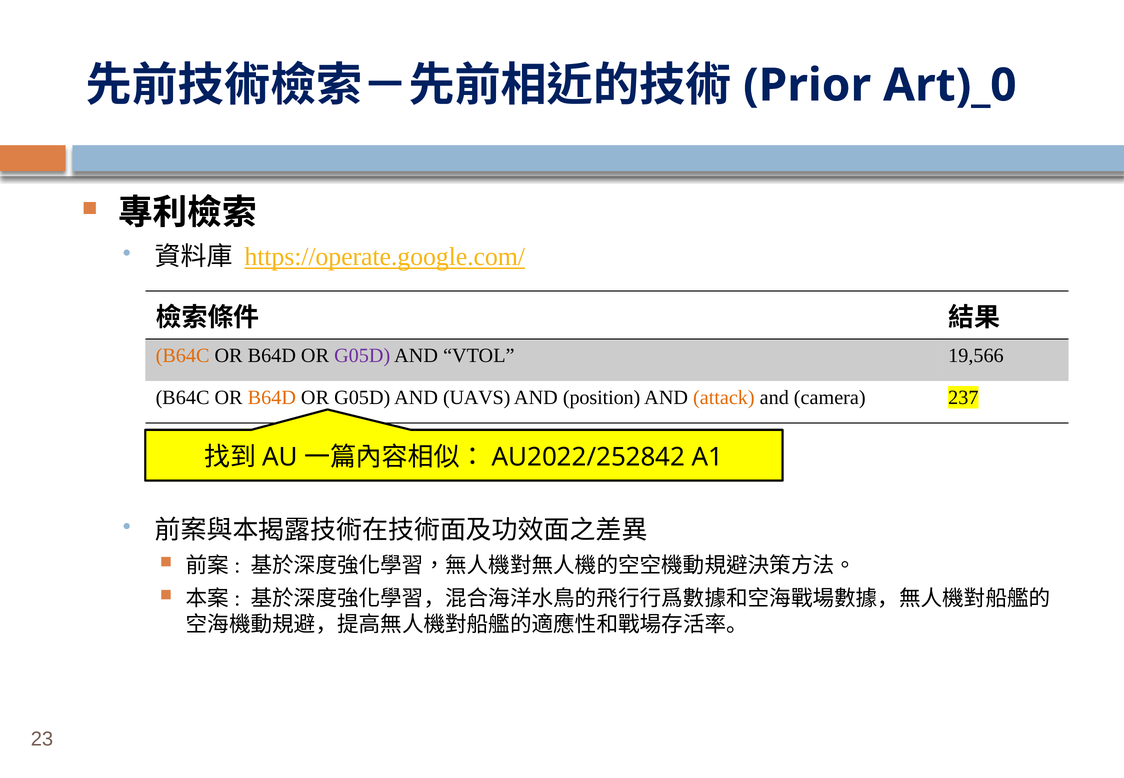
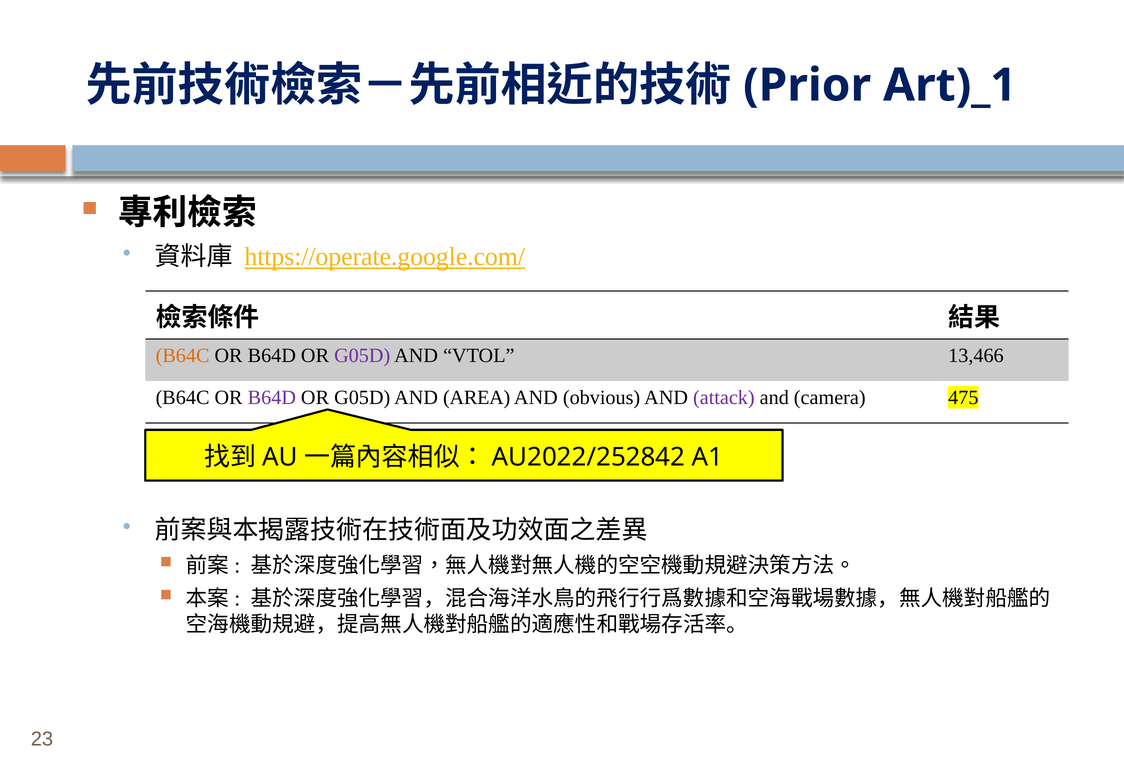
Art)_0: Art)_0 -> Art)_1 (950, 85)
19,566: 19,566 -> 13,466 (976, 355)
B64D colour: orange -> purple (272, 398)
UAVS: UAVS -> AREA (477, 398)
position: position -> obvious (602, 398)
attack colour: orange -> purple (724, 398)
237: 237 -> 475 (963, 398)
